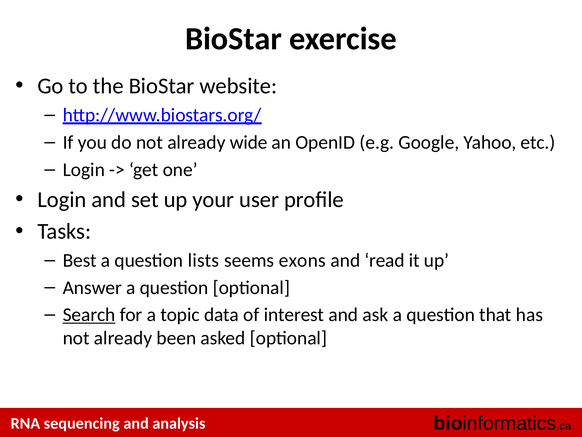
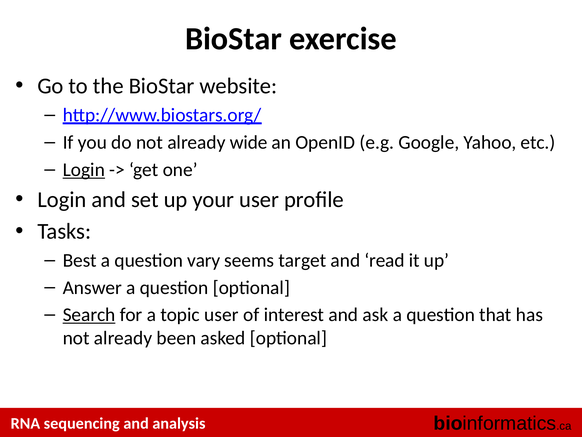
Login underline: none -> present (84, 170)
lists: lists -> vary (204, 260)
exons: exons -> target (302, 260)
topic data: data -> user (221, 314)
